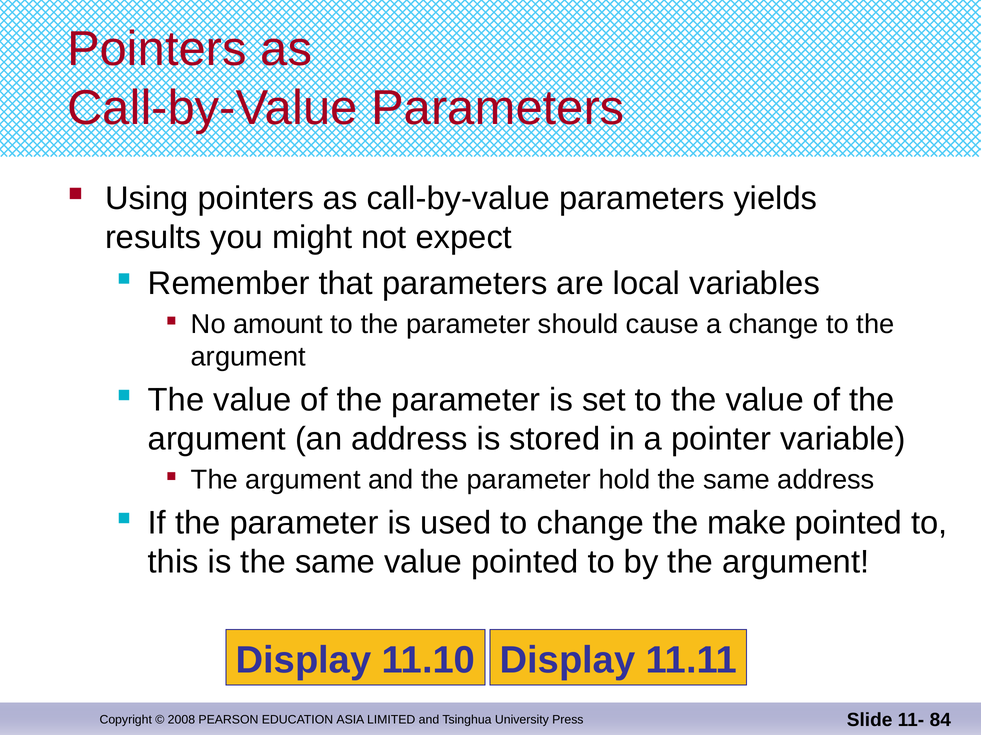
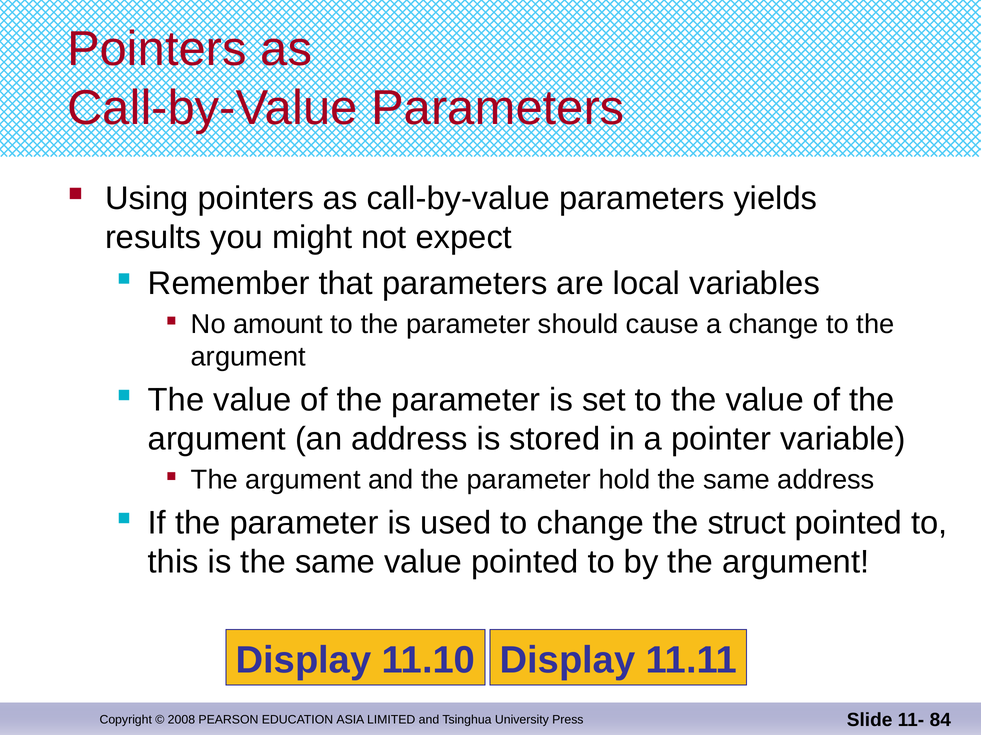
make: make -> struct (747, 523)
